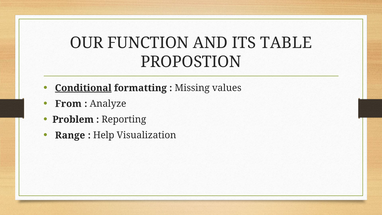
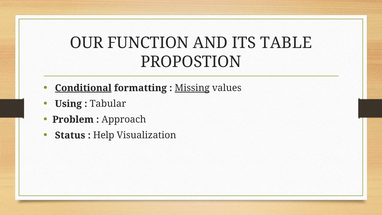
Missing underline: none -> present (192, 88)
From: From -> Using (68, 104)
Analyze: Analyze -> Tabular (108, 104)
Reporting: Reporting -> Approach (124, 119)
Range: Range -> Status (70, 135)
